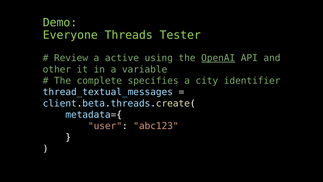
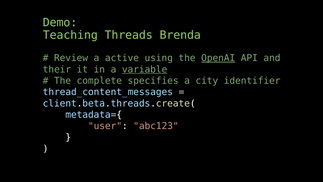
Everyone: Everyone -> Teaching (70, 35)
Tester: Tester -> Brenda (180, 35)
other: other -> their (57, 69)
variable underline: none -> present (145, 69)
thread_textual_messages: thread_textual_messages -> thread_content_messages (108, 92)
